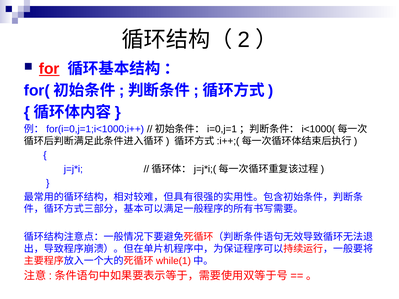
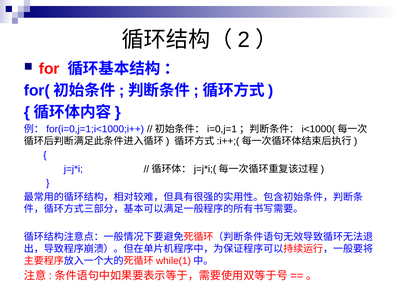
for underline: present -> none (49, 69)
